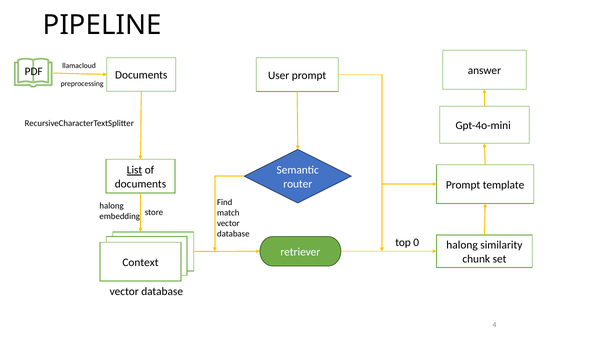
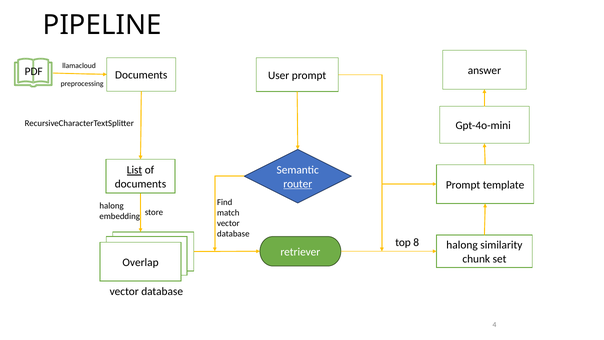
router underline: none -> present (298, 184)
0: 0 -> 8 (416, 243)
Context: Context -> Overlap (141, 262)
